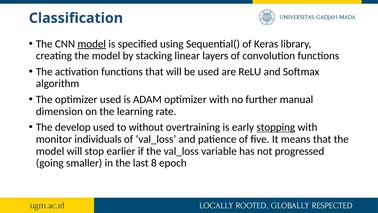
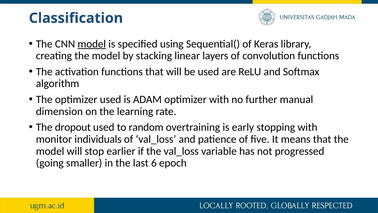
develop: develop -> dropout (73, 127)
without: without -> random (146, 127)
stopping underline: present -> none (276, 127)
8: 8 -> 6 (154, 163)
